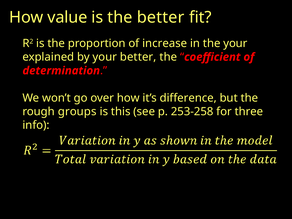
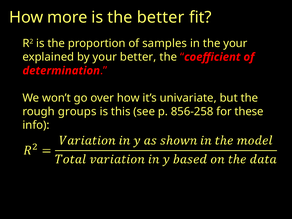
value: value -> more (67, 17)
increase: increase -> samples (165, 43)
difference: difference -> univariate (188, 98)
253-258: 253-258 -> 856-258 (192, 112)
three: three -> these (249, 112)
